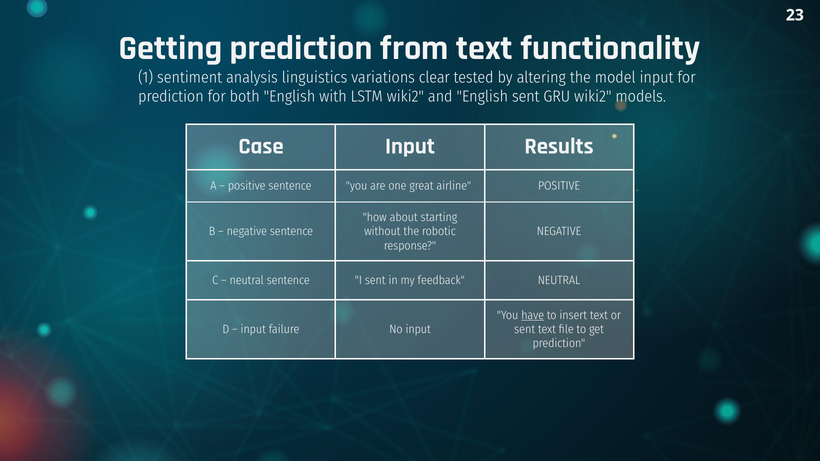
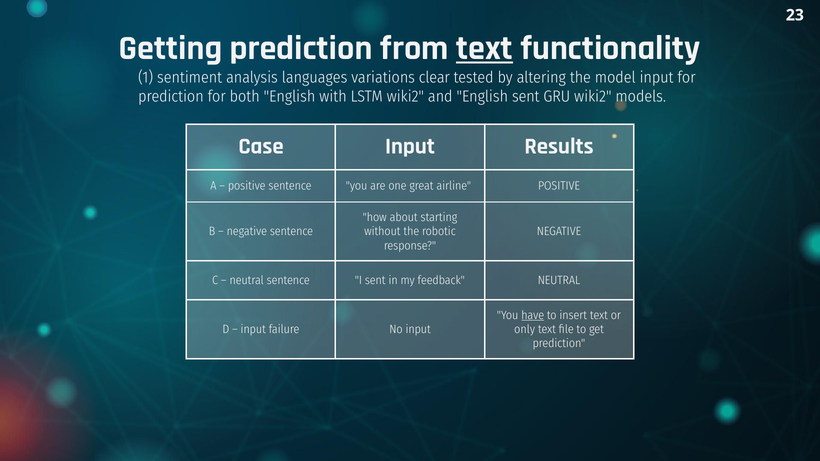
text underline: none -> present (484, 48)
linguistics: linguistics -> languages (315, 78)
sent: sent -> only (525, 329)
